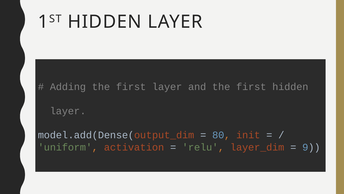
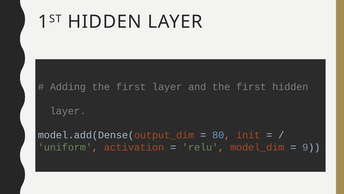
layer_dim: layer_dim -> model_dim (257, 147)
